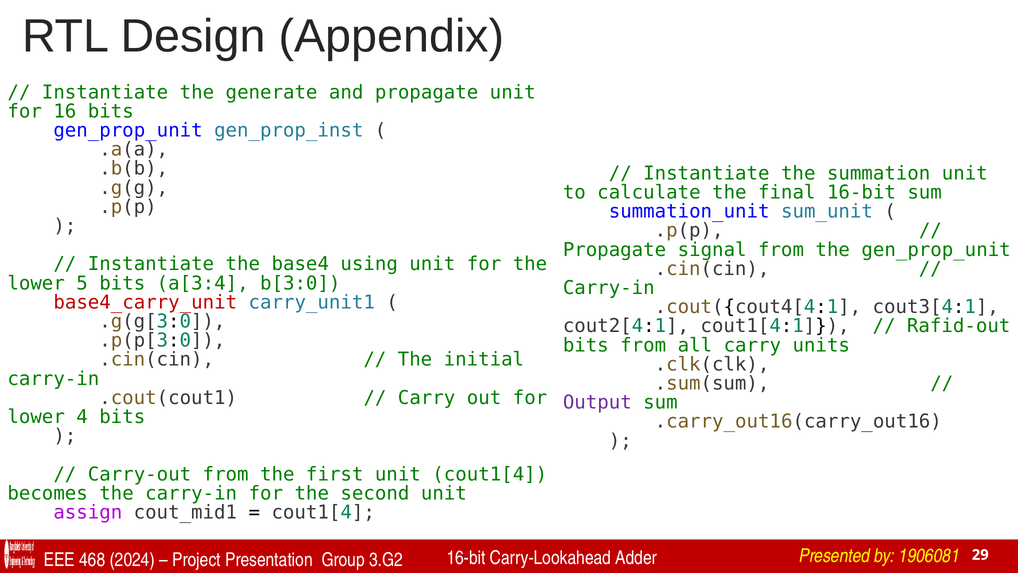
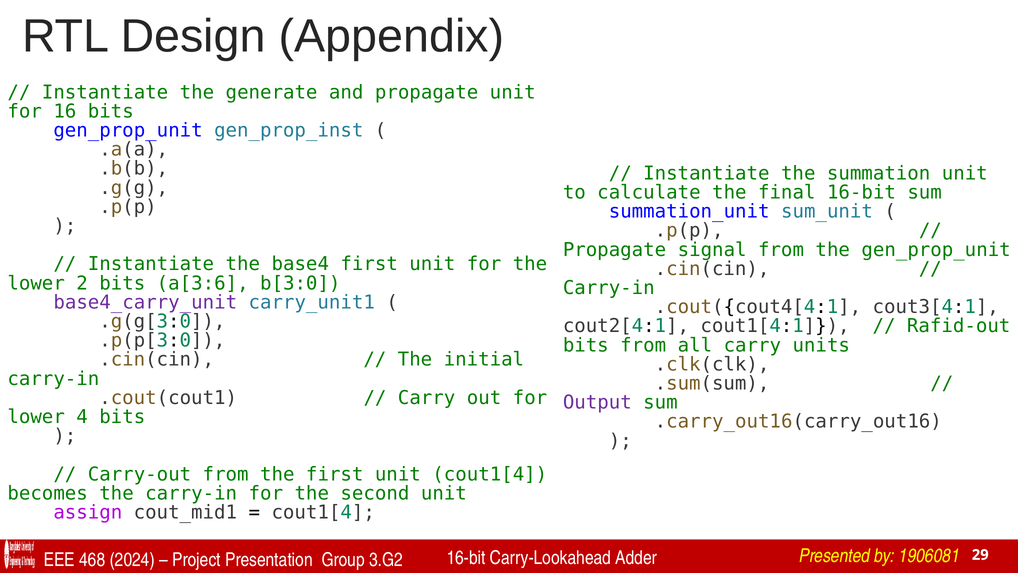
base4 using: using -> first (369, 264)
5: 5 -> 2 (82, 283)
a[3:4: a[3:4 -> a[3:6 (203, 283)
base4_carry_unit colour: red -> purple (145, 302)
